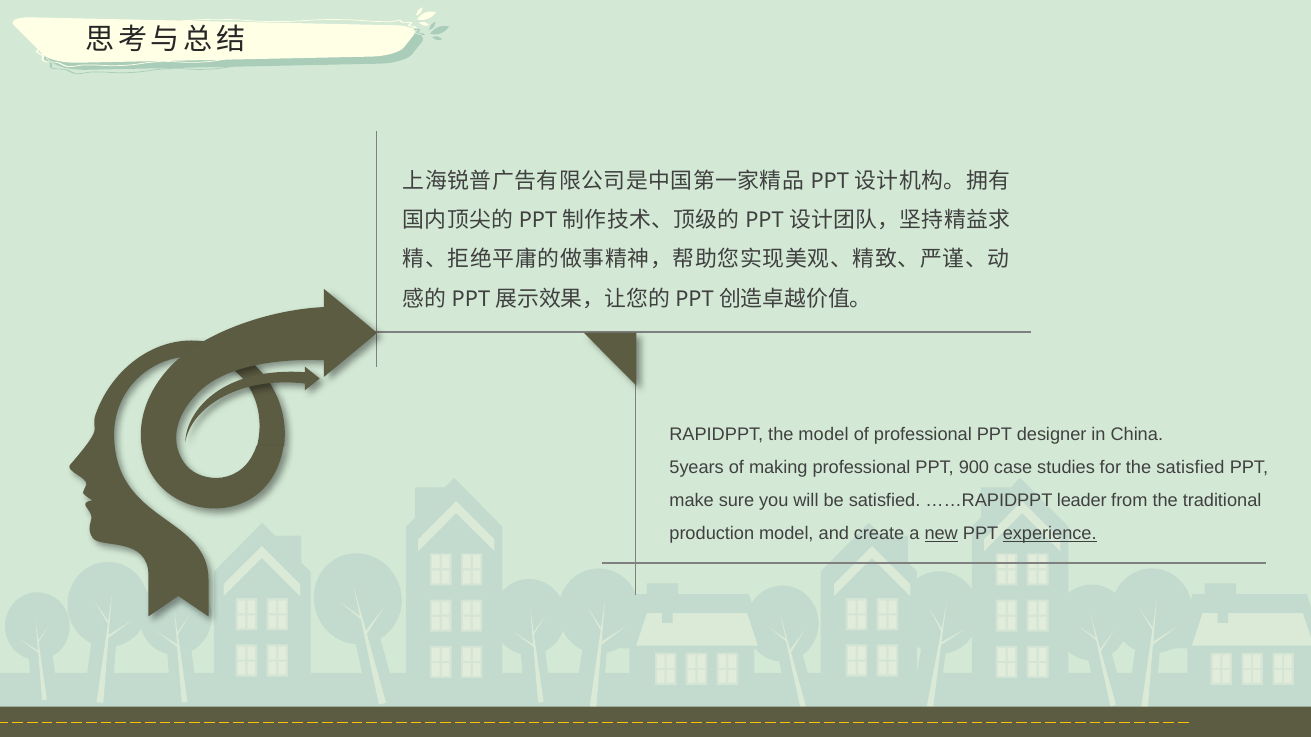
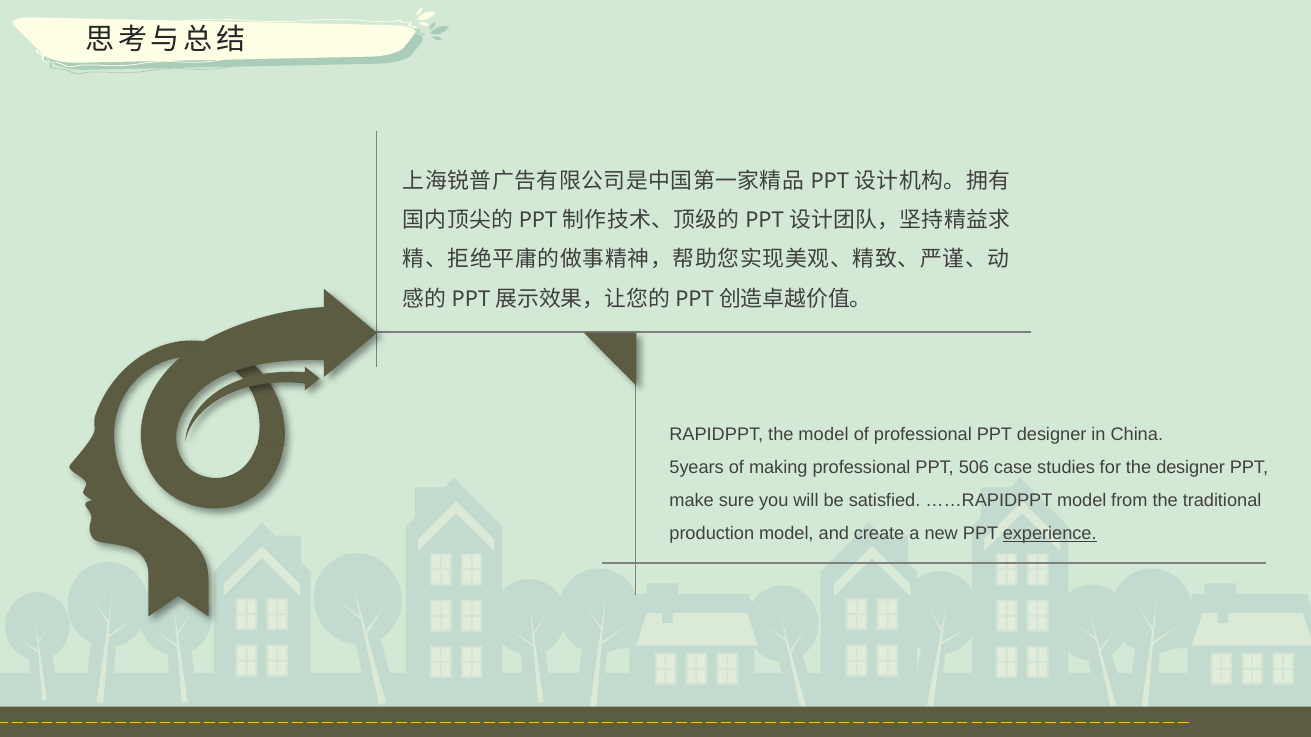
900: 900 -> 506 (974, 468)
the satisfied: satisfied -> designer (1191, 468)
……RAPIDPPT leader: leader -> model (1082, 501)
new underline: present -> none (941, 534)
